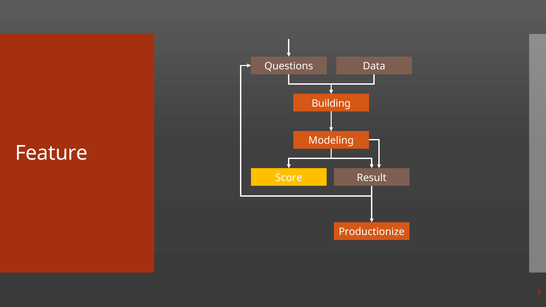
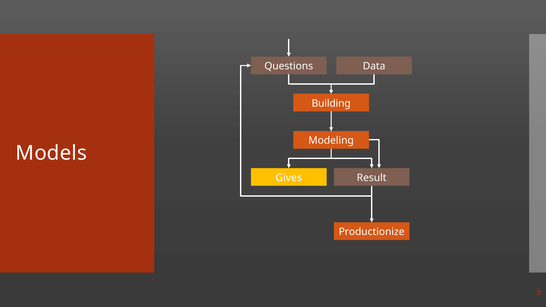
Feature: Feature -> Models (51, 153)
Score: Score -> Gives (289, 178)
